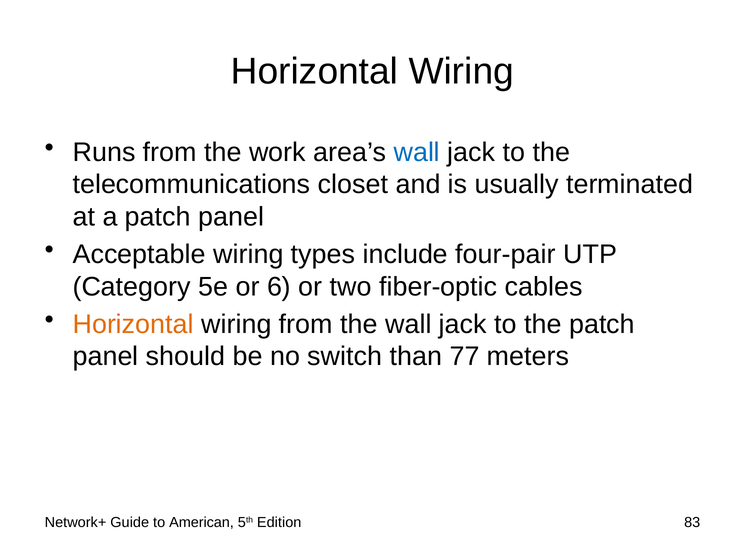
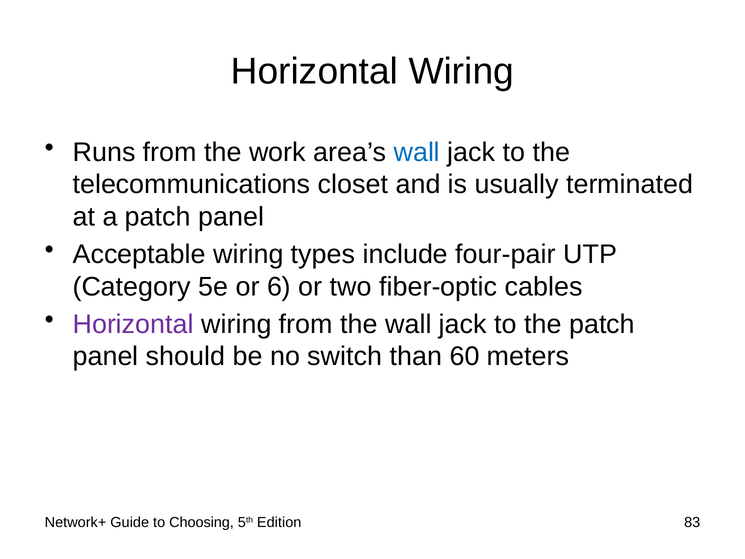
Horizontal colour: orange -> purple (133, 324)
77: 77 -> 60 (464, 356)
American: American -> Choosing (202, 522)
